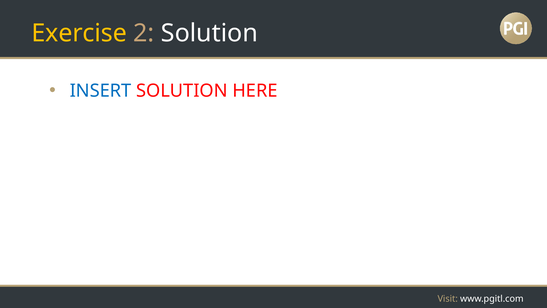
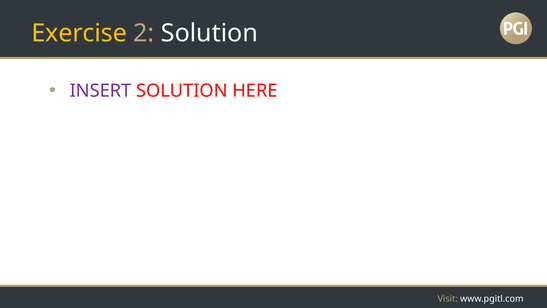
INSERT colour: blue -> purple (101, 91)
